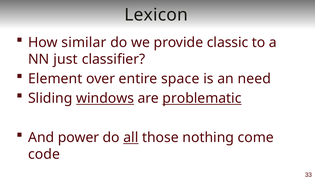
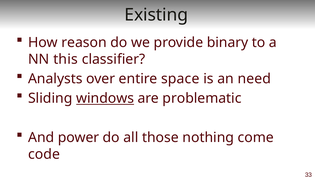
Lexicon: Lexicon -> Existing (156, 15)
similar: similar -> reason (84, 42)
classic: classic -> binary (228, 42)
just: just -> this (66, 59)
Element: Element -> Analysts (55, 79)
problematic underline: present -> none (202, 98)
all underline: present -> none (131, 138)
